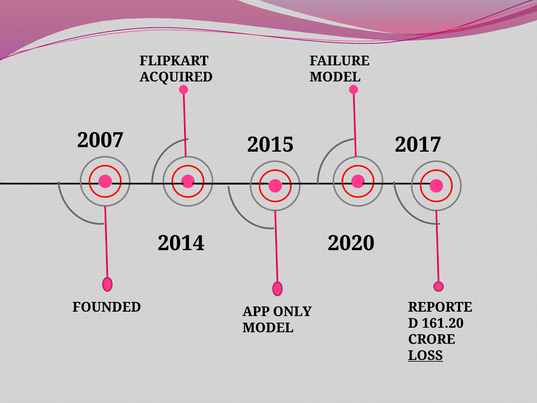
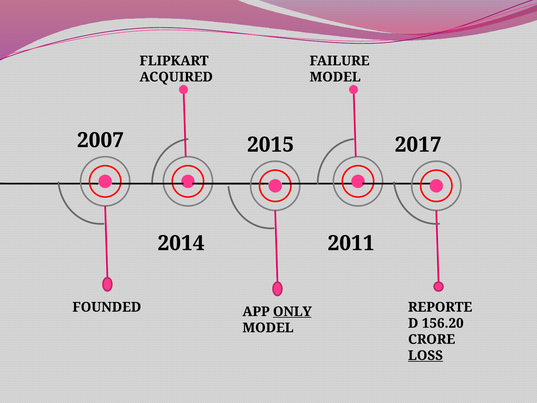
2020: 2020 -> 2011 (351, 243)
ONLY underline: none -> present (292, 311)
161.20: 161.20 -> 156.20 (443, 323)
